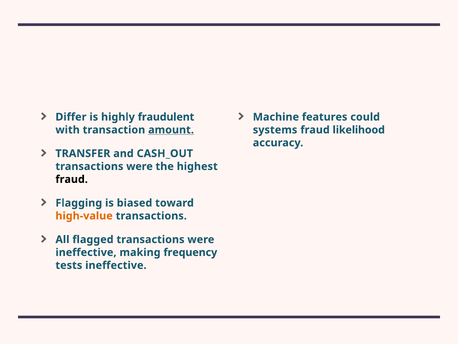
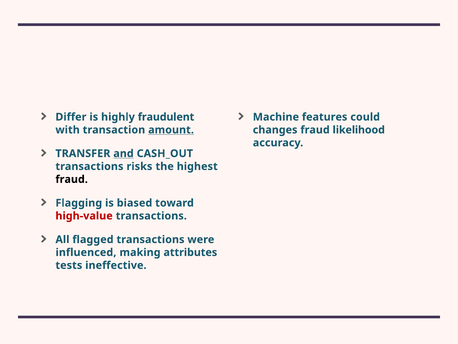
systems: systems -> changes (275, 130)
and underline: none -> present (123, 153)
were: were -> risks (139, 166)
high-value colour: orange -> red (84, 216)
ineffective: ineffective -> influenced (86, 252)
frequency: frequency -> attributes (190, 252)
